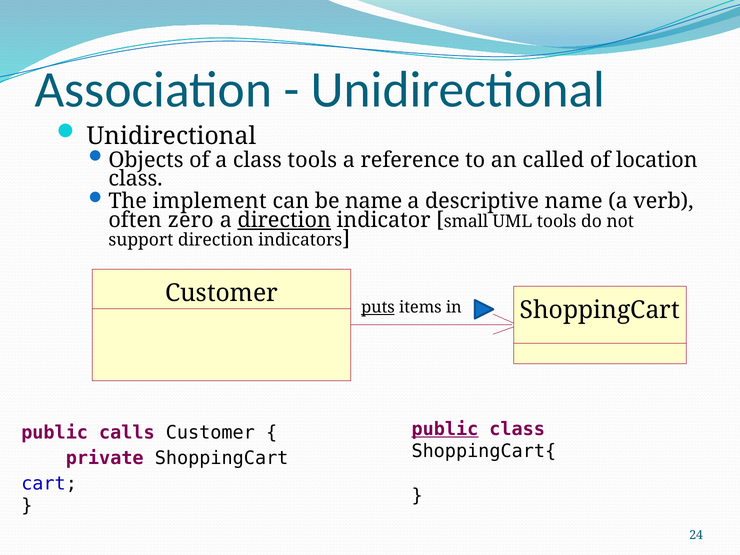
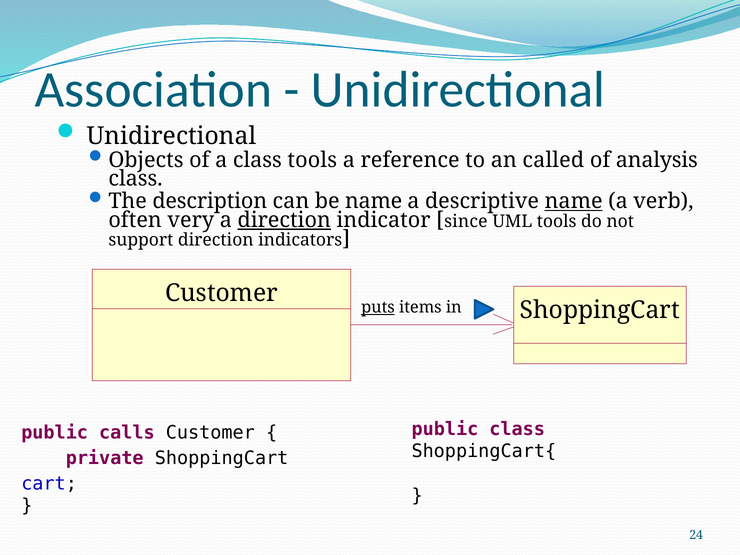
location: location -> analysis (657, 160)
implement: implement -> description (210, 201)
name underline: none -> present (574, 201)
zero: zero -> very (191, 220)
small: small -> since (466, 221)
public underline: present -> none (445, 429)
